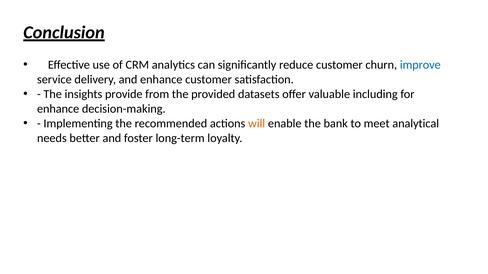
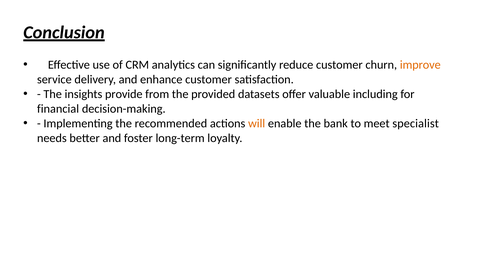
improve colour: blue -> orange (420, 65)
enhance: enhance -> financial (58, 109)
analytical: analytical -> specialist (416, 124)
